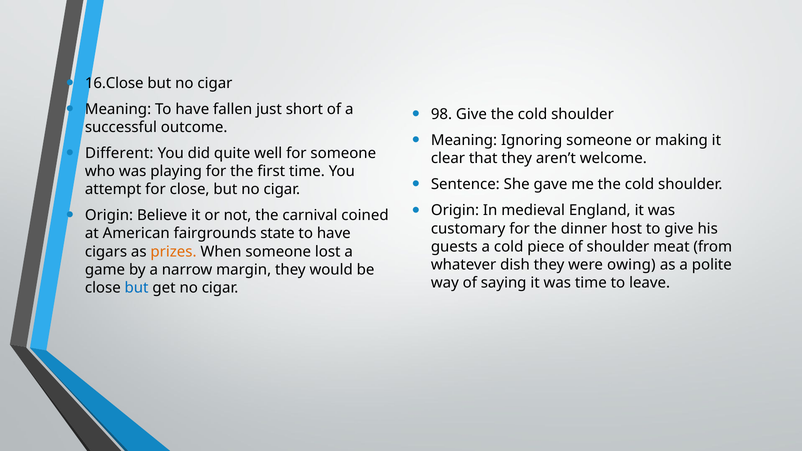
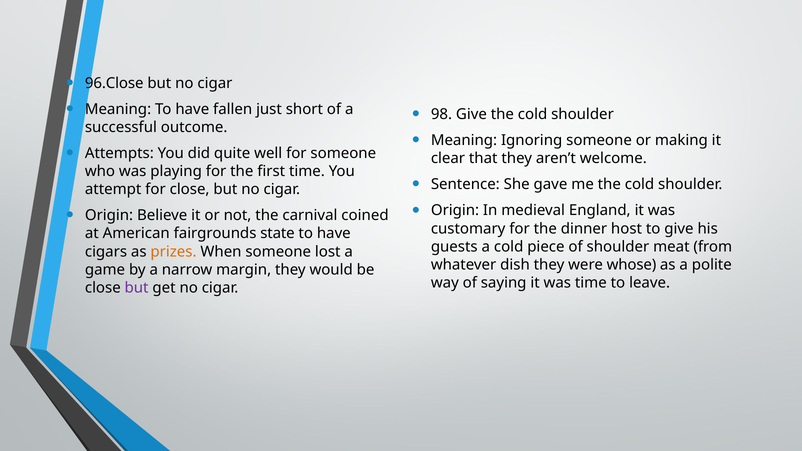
16.Close: 16.Close -> 96.Close (114, 83)
Different: Different -> Attempts (119, 153)
owing: owing -> whose (631, 265)
but colour: blue -> purple (137, 288)
